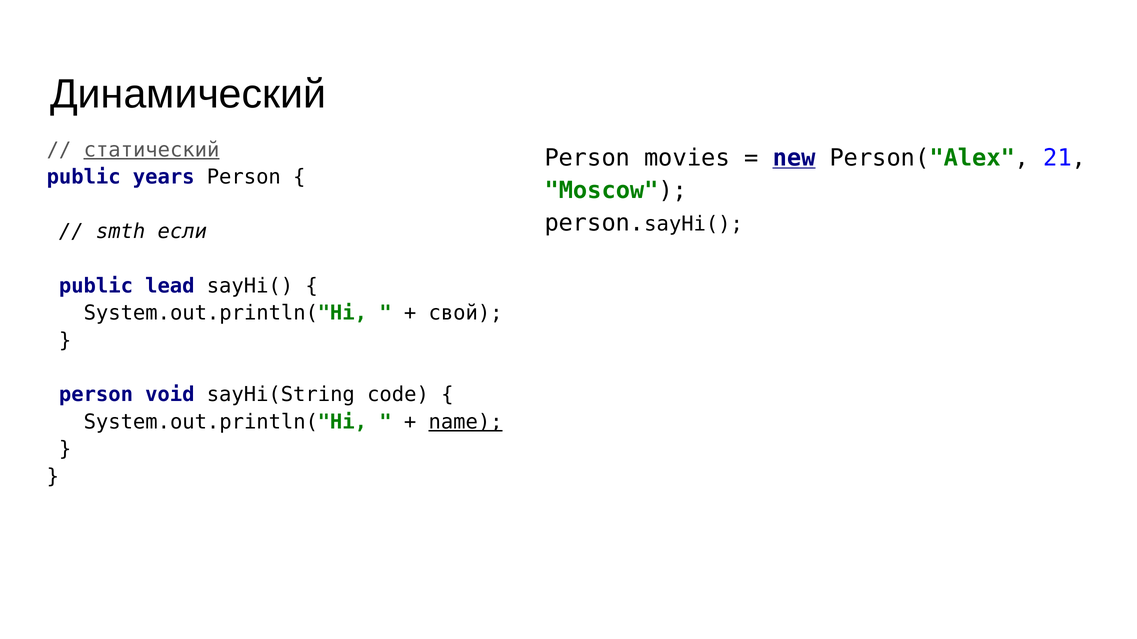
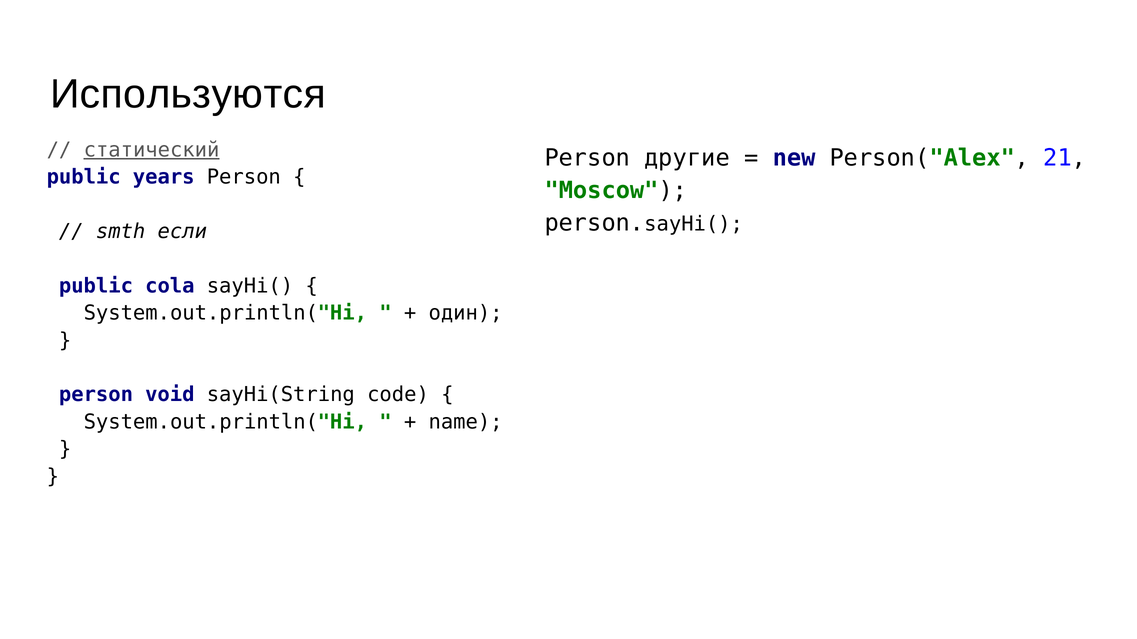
Динамический: Динамический -> Используются (188, 94)
movies: movies -> другие (687, 158)
new underline: present -> none (794, 158)
lead: lead -> cola (170, 286)
свой: свой -> один (466, 313)
name underline: present -> none (466, 422)
